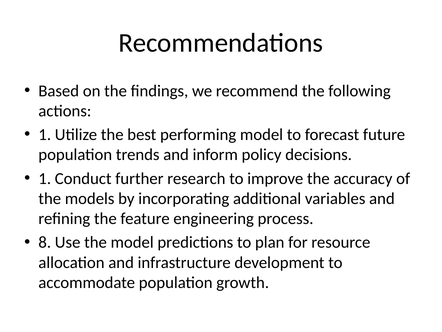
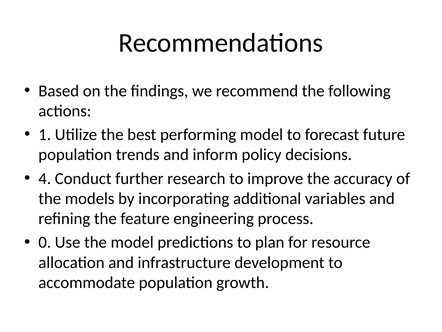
1: 1 -> 4 (45, 178)
8: 8 -> 0 (45, 242)
